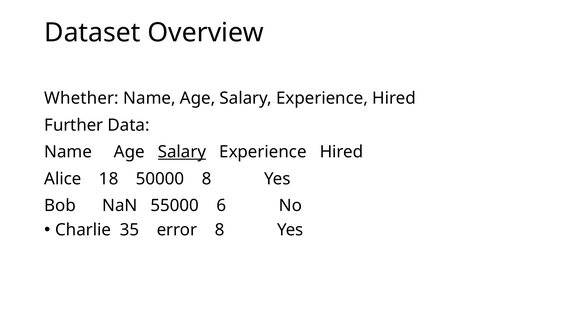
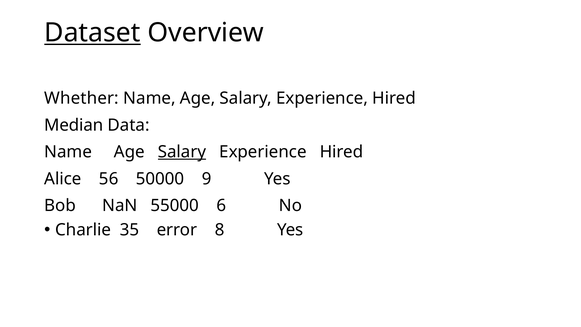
Dataset underline: none -> present (92, 33)
Further: Further -> Median (74, 125)
18: 18 -> 56 (109, 179)
50000 8: 8 -> 9 (207, 179)
